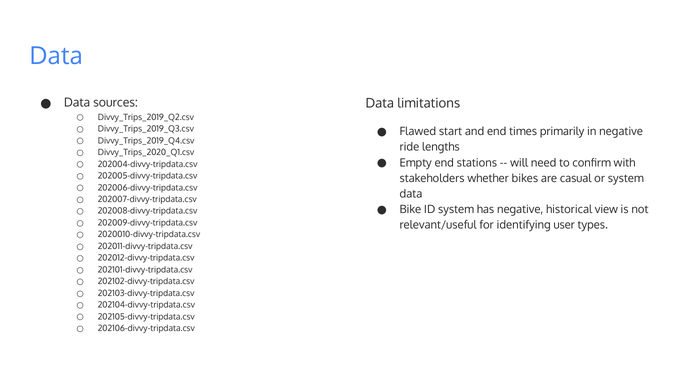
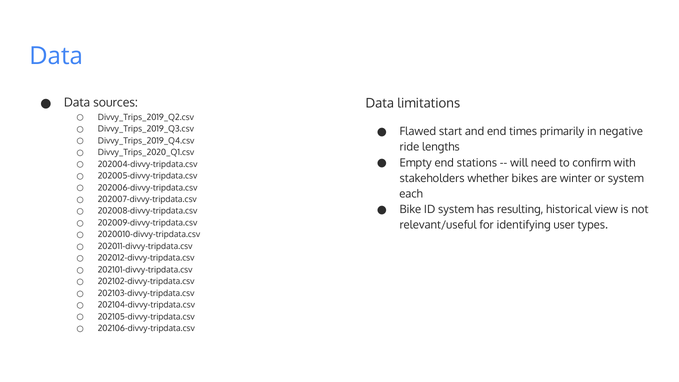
casual: casual -> winter (576, 178)
data: data -> each (411, 194)
has negative: negative -> resulting (520, 210)
